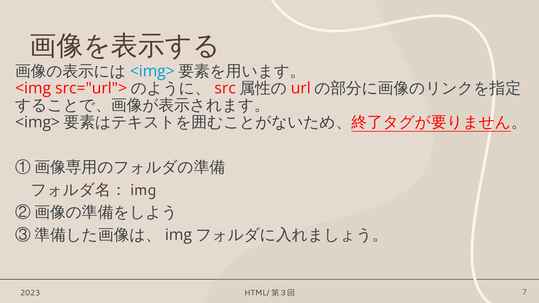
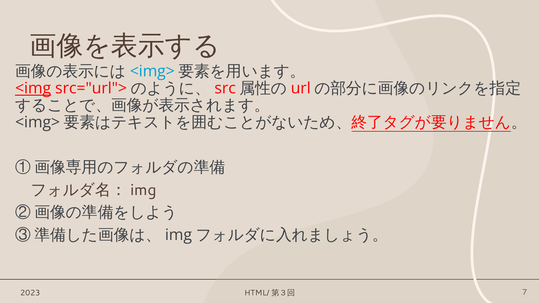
<img underline: none -> present (33, 88)
